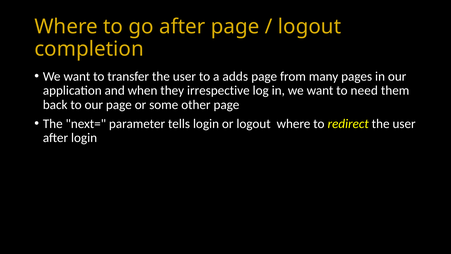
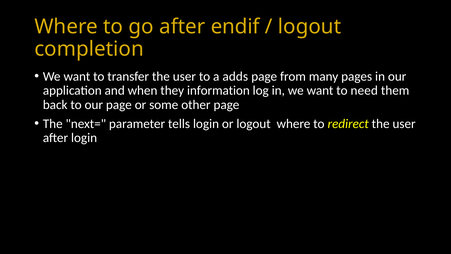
after page: page -> endif (235, 27)
irrespective: irrespective -> information (218, 90)
